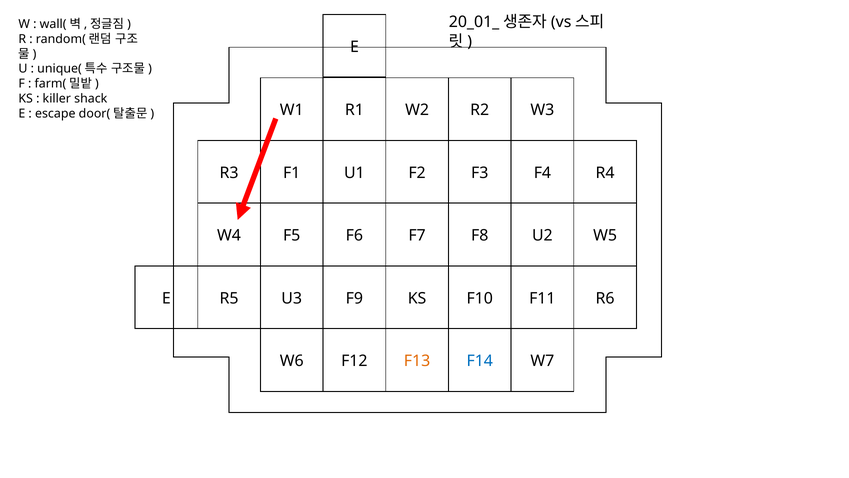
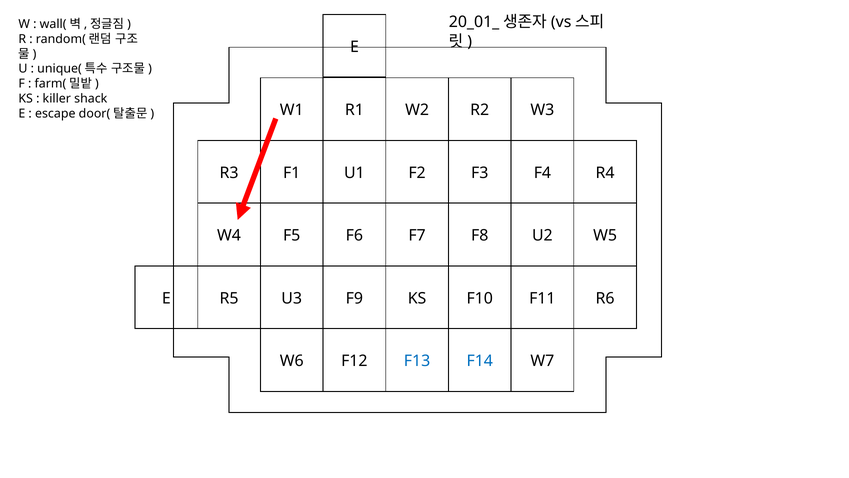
F13 colour: orange -> blue (417, 361)
